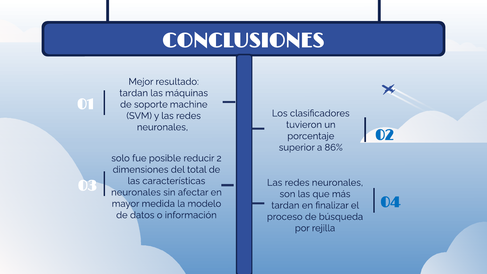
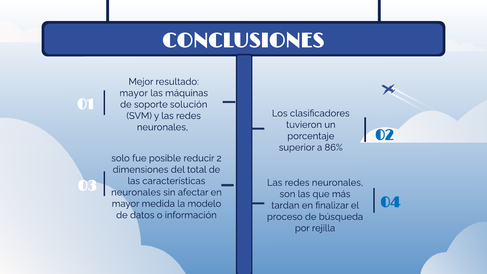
tardan: tardan -> mayor (134, 93)
machine: machine -> solución (189, 104)
